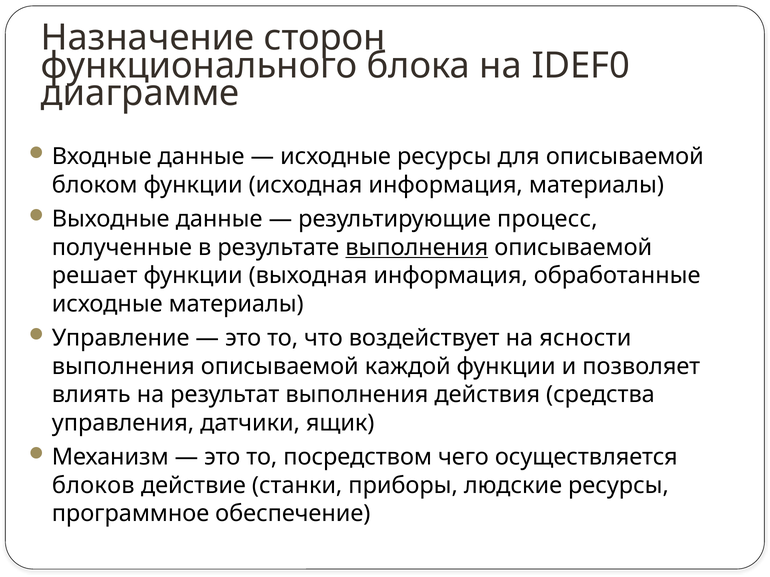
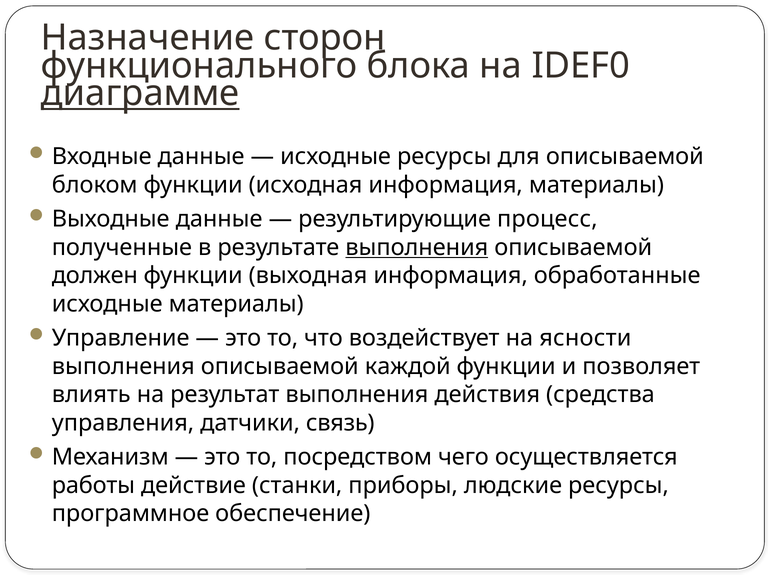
диаграмме underline: none -> present (140, 94)
решает: решает -> должен (95, 276)
ящик: ящик -> связь (340, 423)
блоков: блоков -> работы (93, 486)
